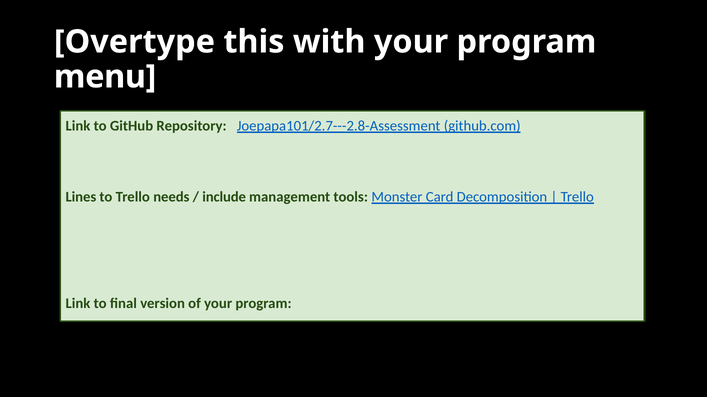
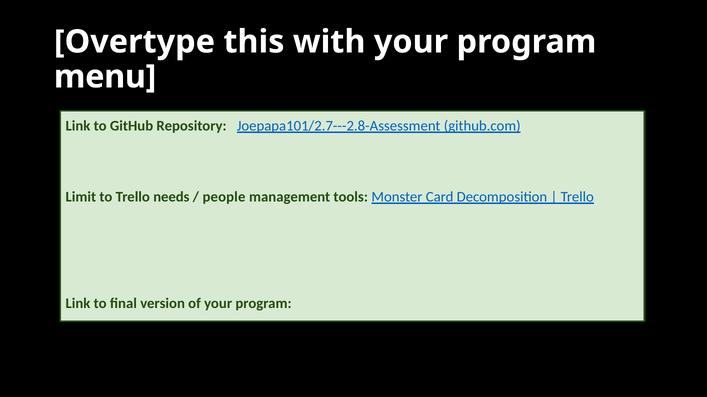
Lines: Lines -> Limit (81, 197)
include: include -> people (224, 197)
